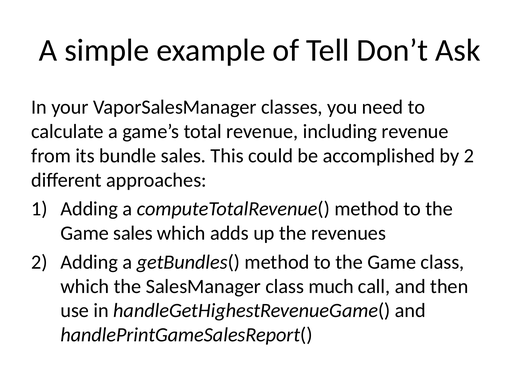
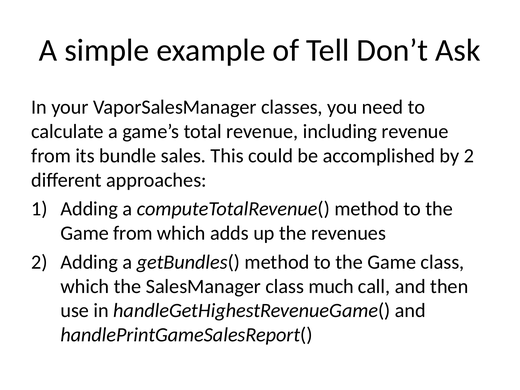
Game sales: sales -> from (133, 233)
